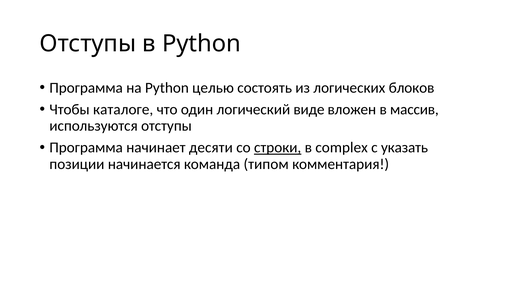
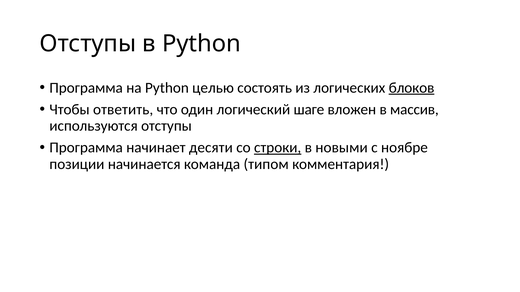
блоков underline: none -> present (412, 88)
каталоге: каталоге -> ответить (123, 110)
виде: виде -> шаге (309, 110)
complex: complex -> новыми (342, 148)
указать: указать -> ноябре (404, 148)
